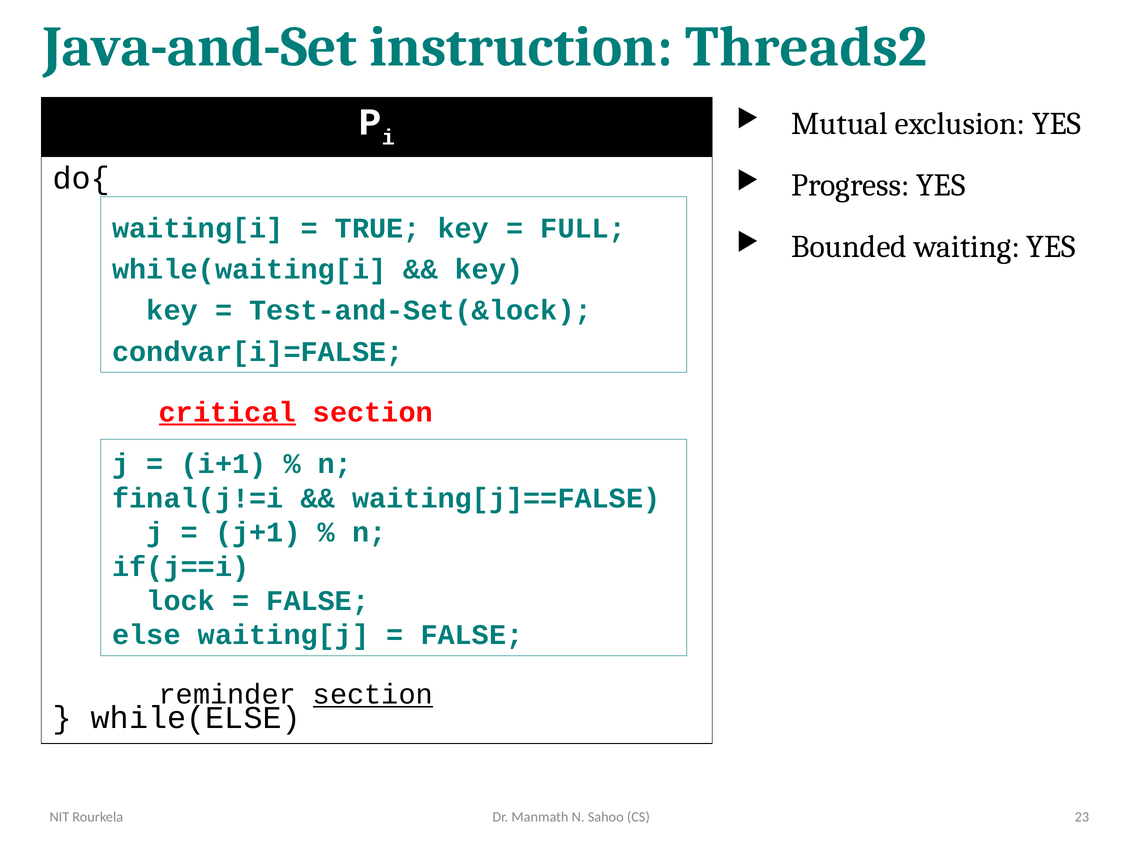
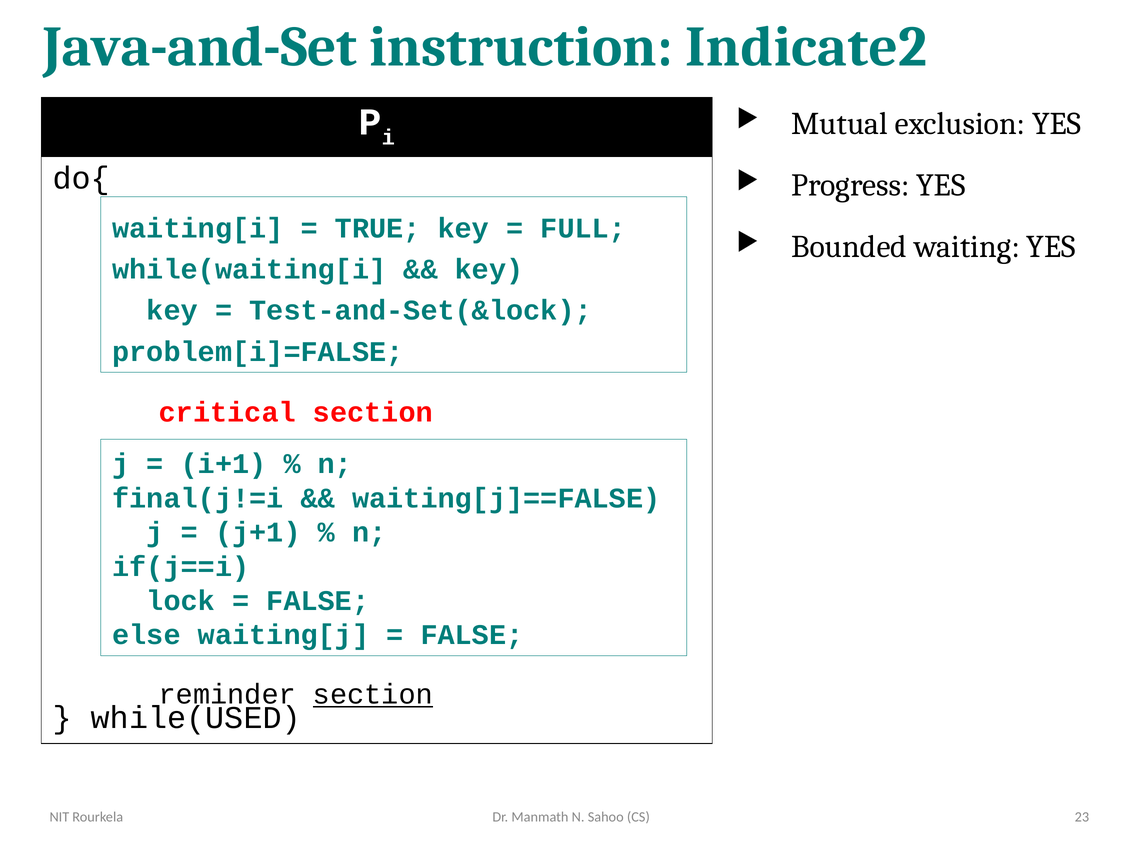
Threads2: Threads2 -> Indicate2 (806, 47)
condvar[i]=FALSE: condvar[i]=FALSE -> problem[i]=FALSE (258, 352)
critical underline: present -> none (227, 413)
while(ELSE: while(ELSE -> while(USED (196, 718)
